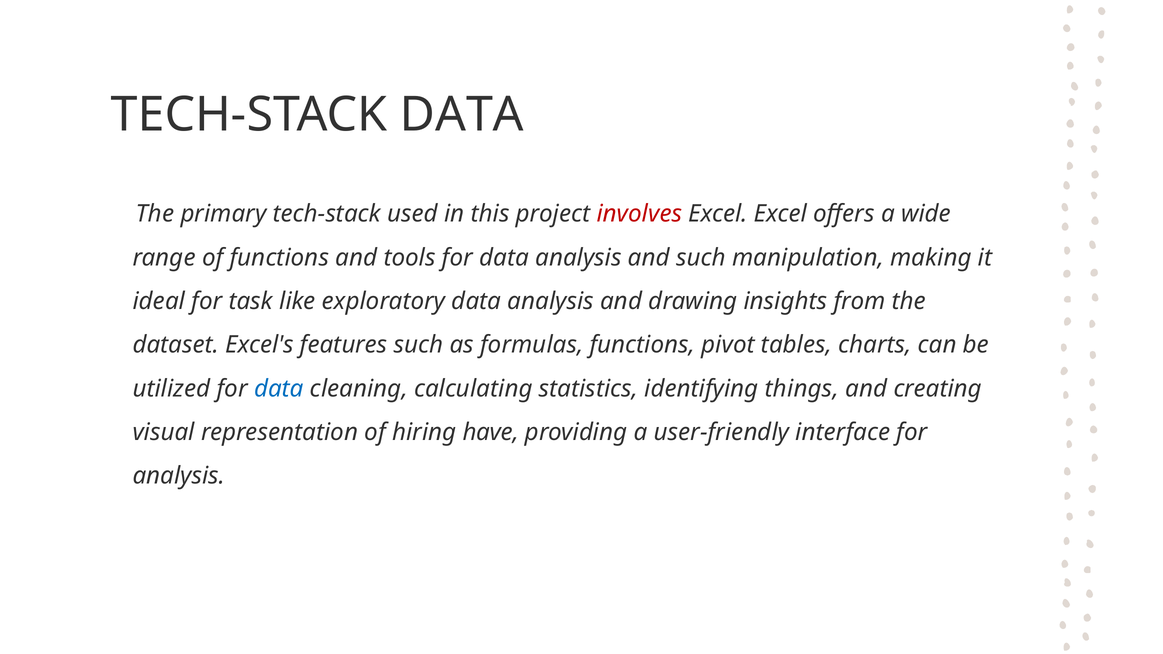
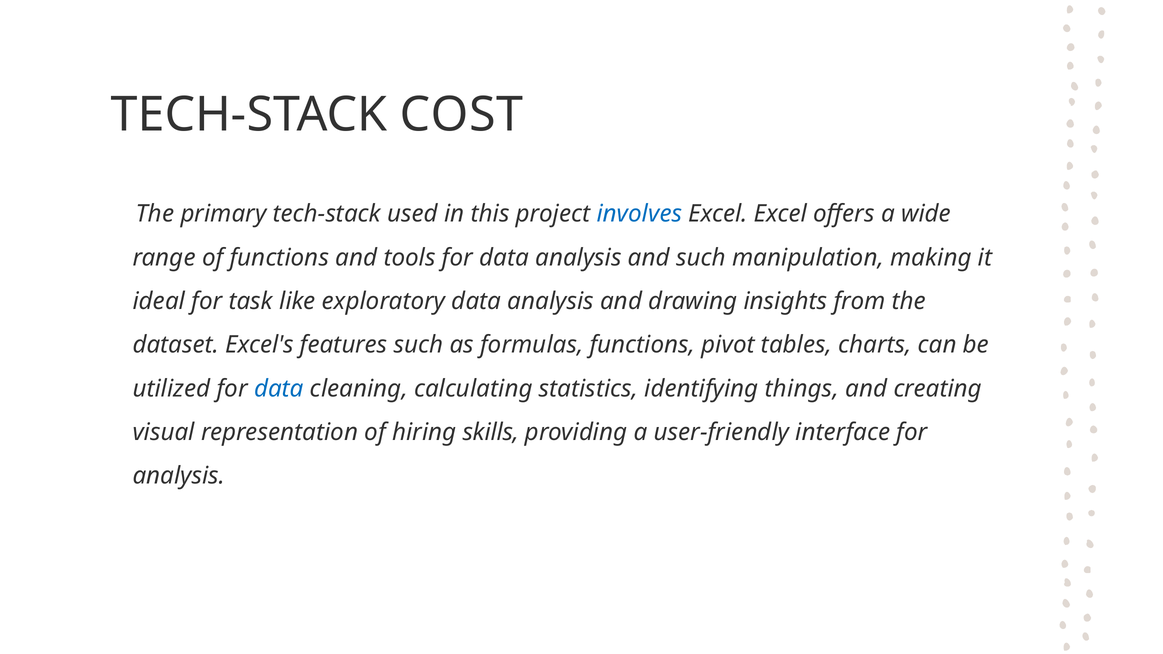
TECH-STACK DATA: DATA -> COST (462, 115)
involves colour: red -> blue (639, 214)
have: have -> skills (491, 432)
